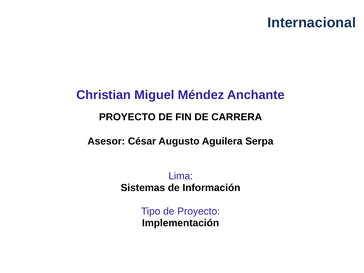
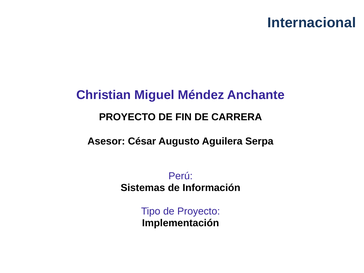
Lima: Lima -> Perú (181, 176)
